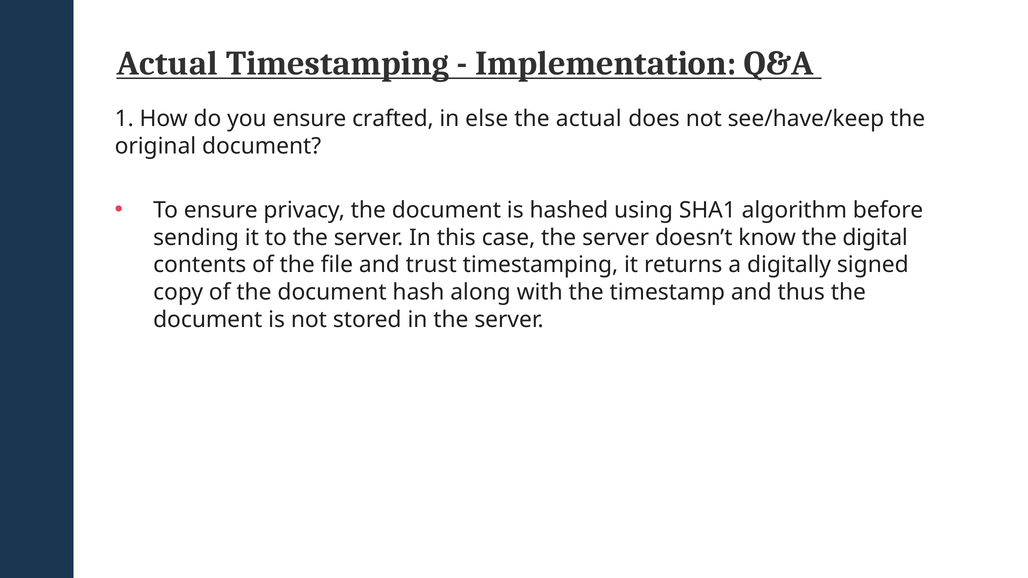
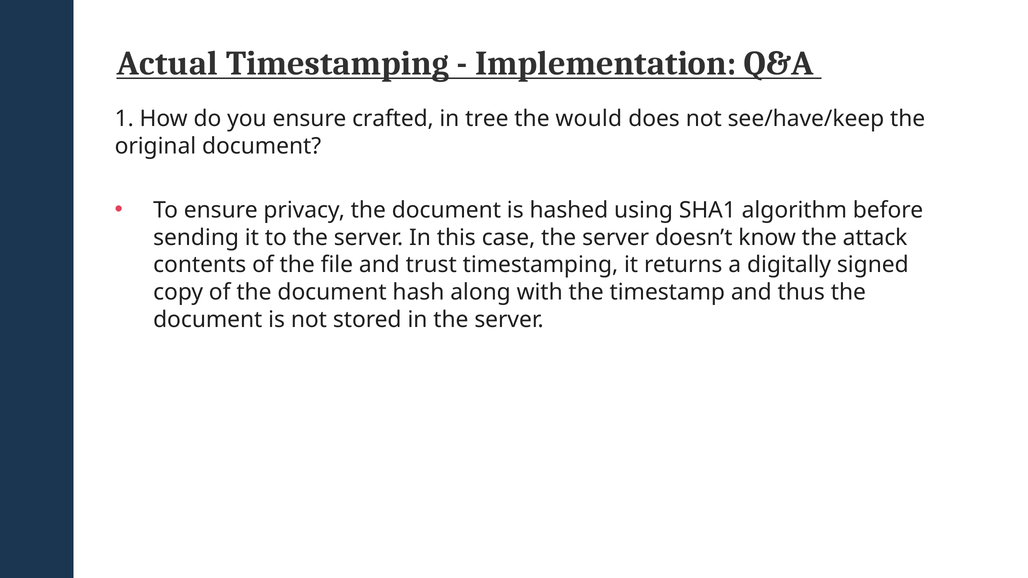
else: else -> tree (487, 119)
the actual: actual -> would (589, 119)
digital: digital -> attack (875, 238)
